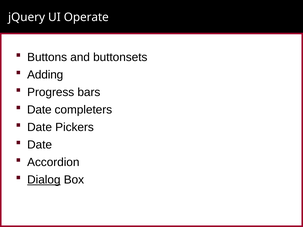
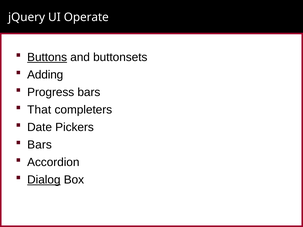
Buttons underline: none -> present (47, 57)
Date: Date -> That (39, 110)
Date: Date -> Bars (40, 145)
